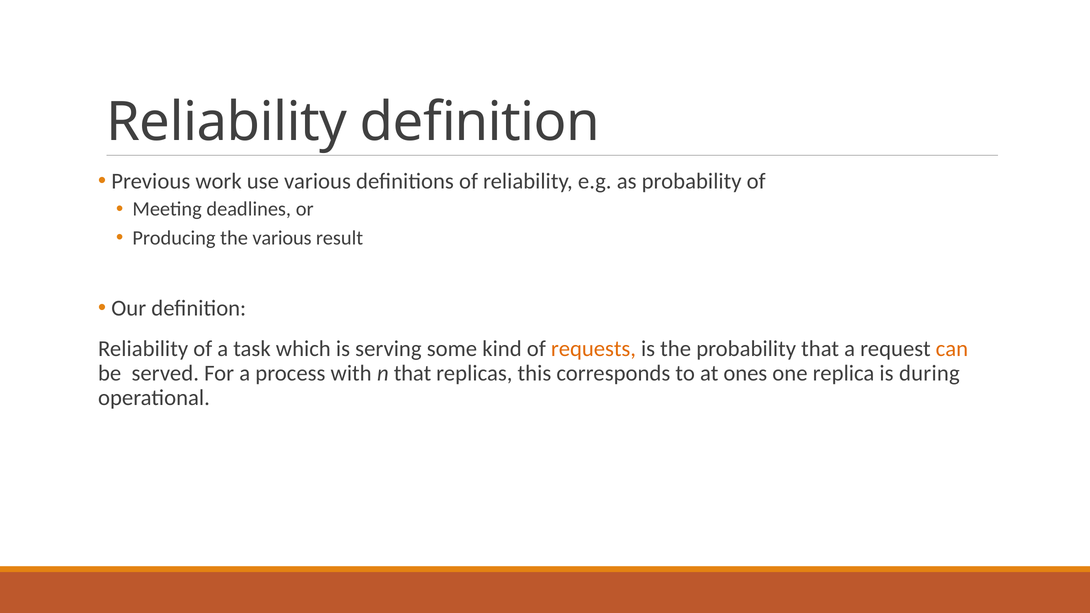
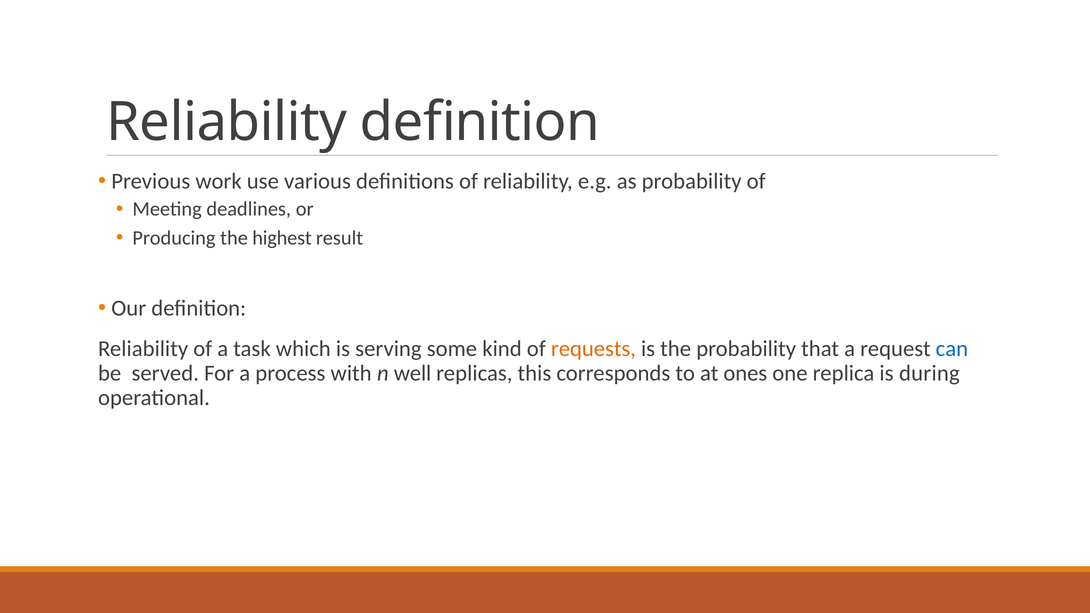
the various: various -> highest (282, 238)
can colour: orange -> blue (952, 349)
n that: that -> well (413, 373)
